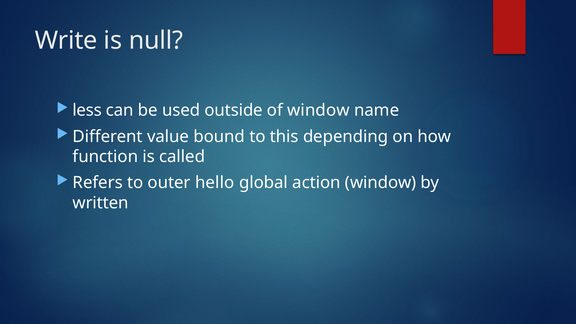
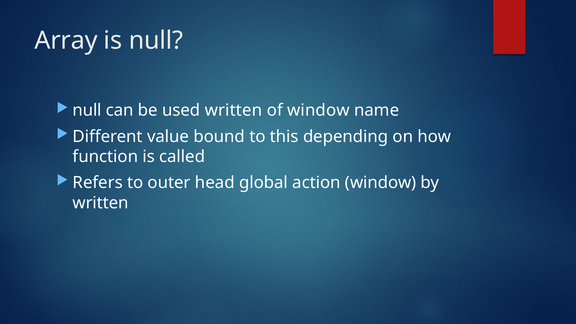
Write: Write -> Array (66, 40)
less: less -> null (87, 110)
used outside: outside -> written (234, 110)
hello: hello -> head (215, 183)
